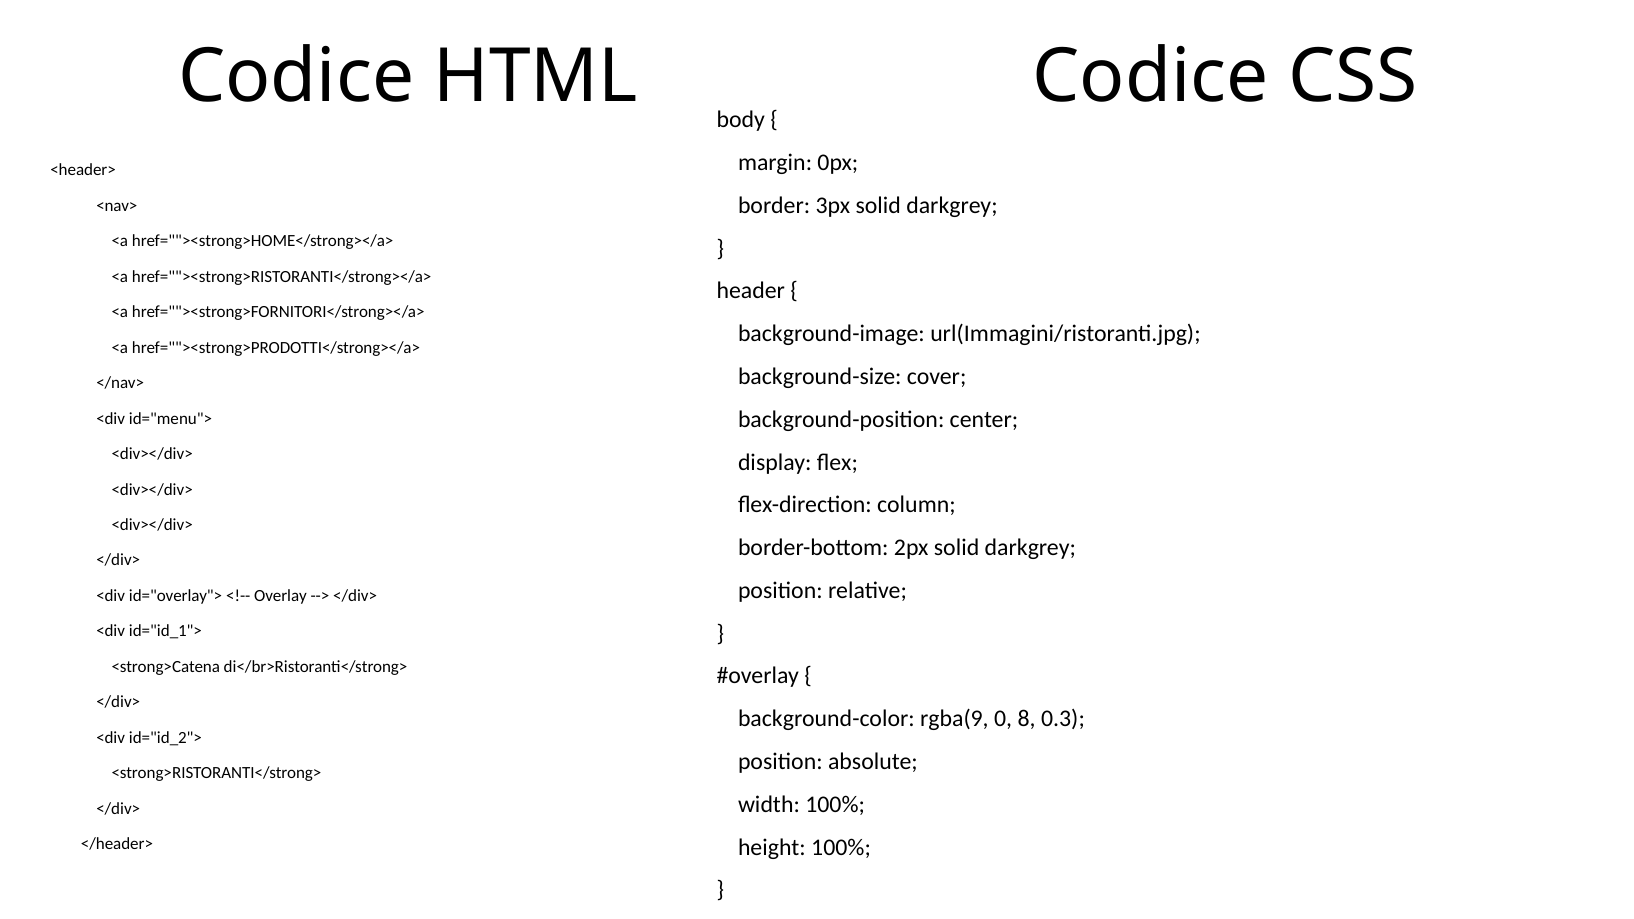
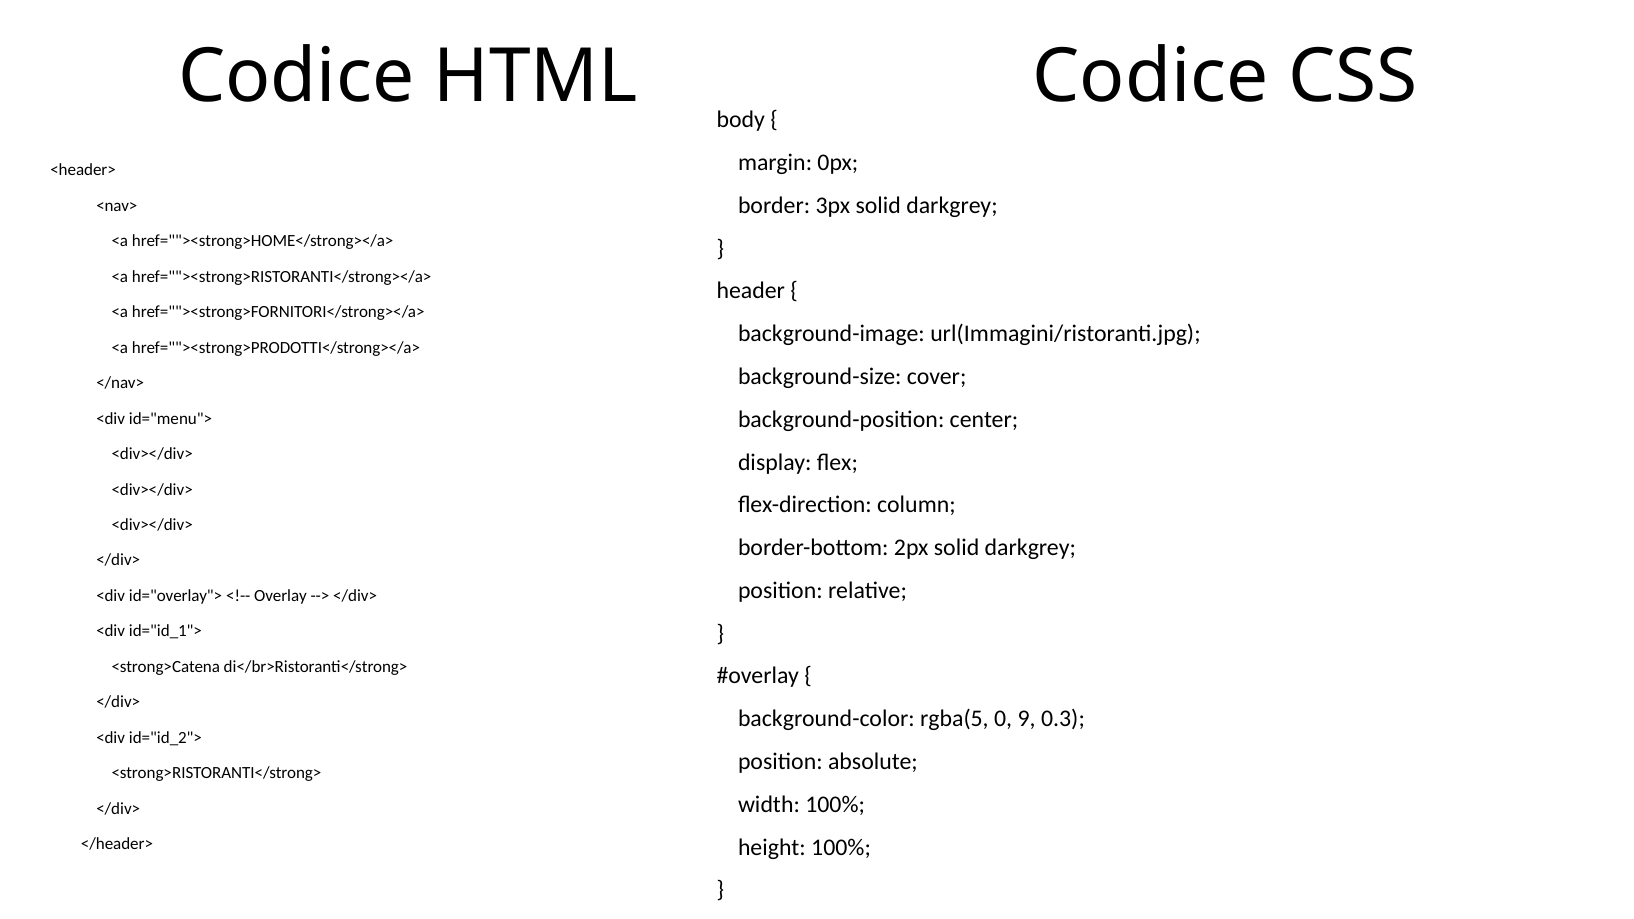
rgba(9: rgba(9 -> rgba(5 (954, 719)
8: 8 -> 9 (1027, 719)
